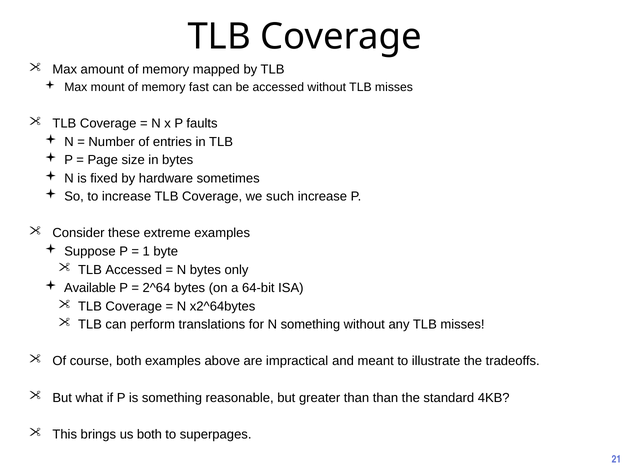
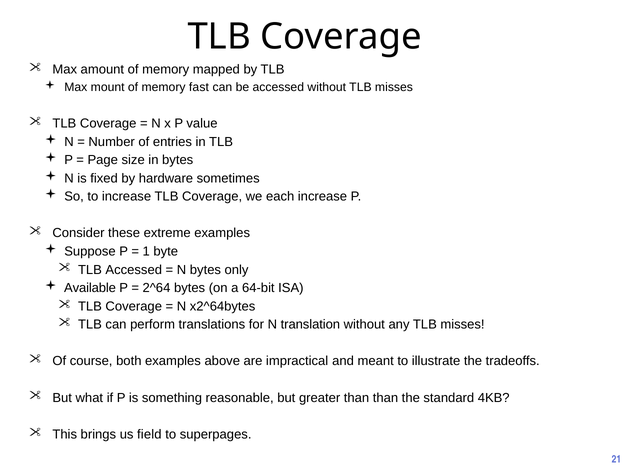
faults: faults -> value (202, 123)
such: such -> each (280, 196)
N something: something -> translation (310, 324)
us both: both -> field (149, 434)
